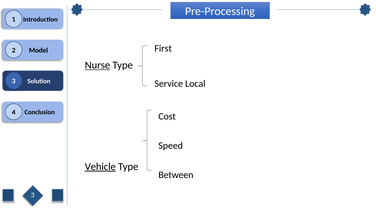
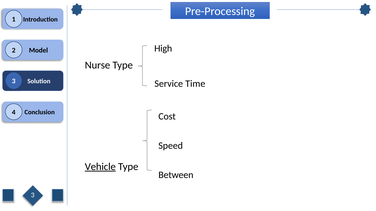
First: First -> High (163, 49)
Nurse underline: present -> none (98, 65)
Local: Local -> Time (195, 84)
